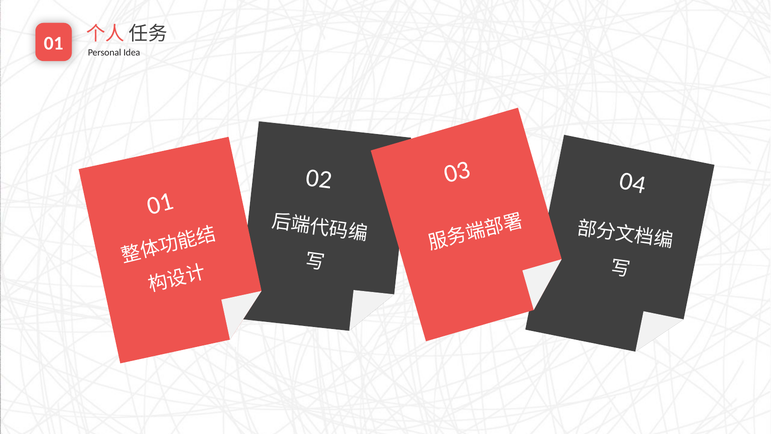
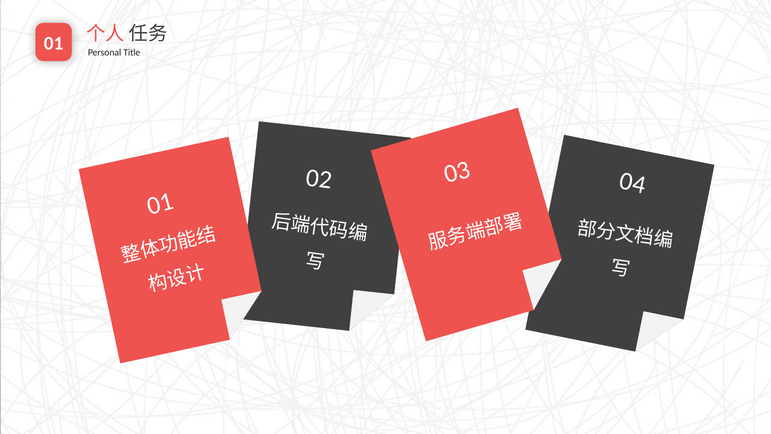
Idea: Idea -> Title (132, 53)
